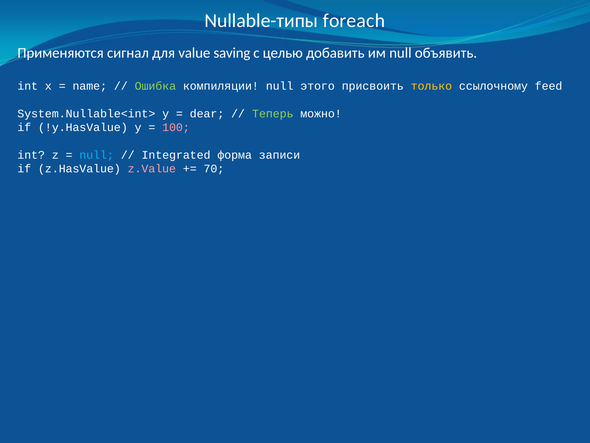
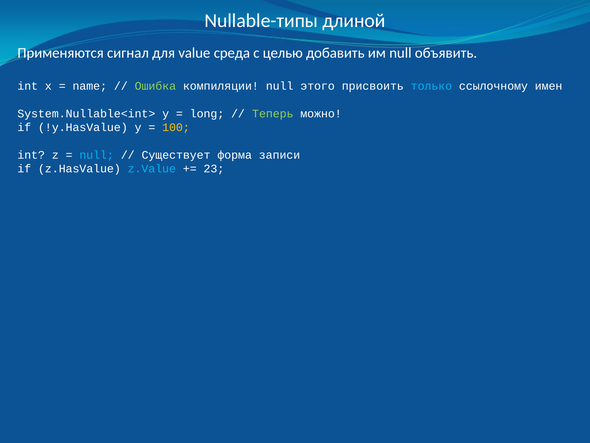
foreach: foreach -> длиной (354, 21)
saving: saving -> среда (232, 53)
только colour: yellow -> light blue (431, 86)
feed: feed -> имен (549, 86)
dear: dear -> long (207, 114)
100 colour: pink -> yellow (176, 127)
Integrated: Integrated -> Существует (176, 155)
z.Value colour: pink -> light blue (152, 169)
70: 70 -> 23 (214, 169)
